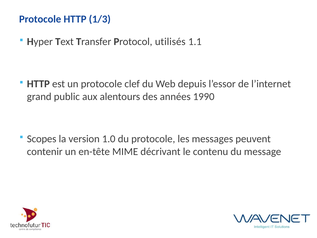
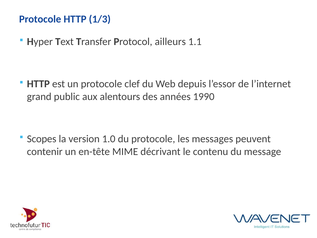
utilisés: utilisés -> ailleurs (170, 42)
